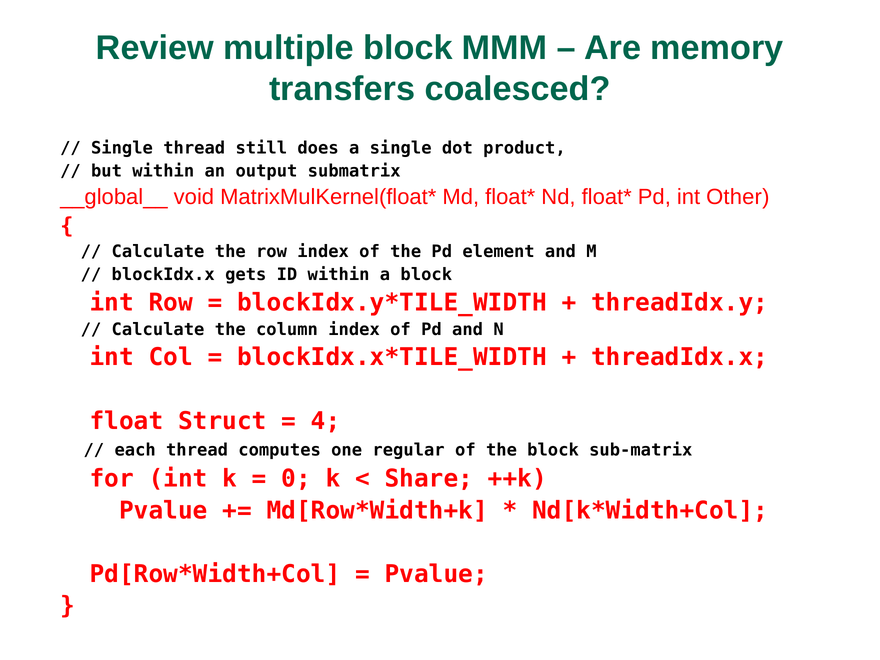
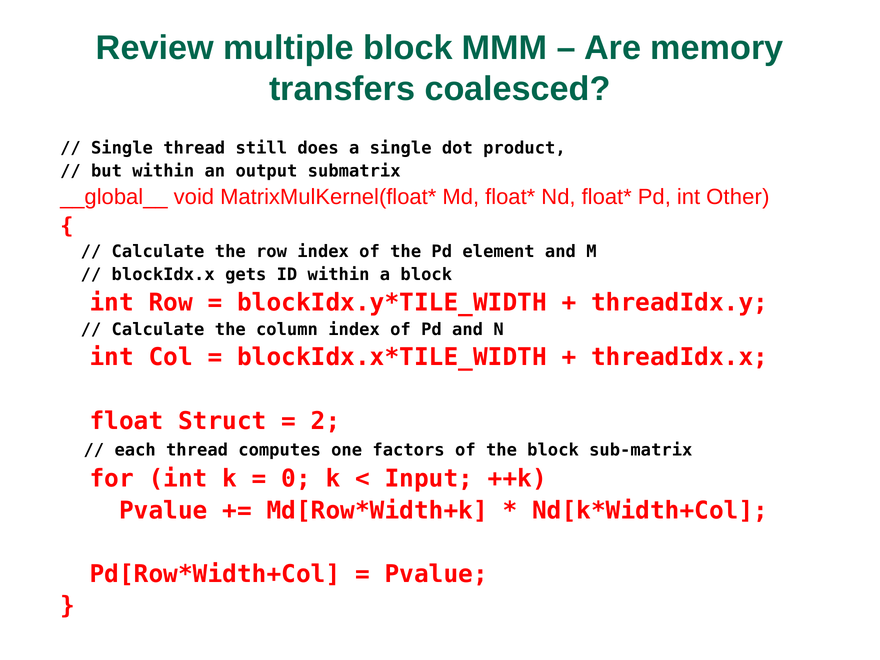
4: 4 -> 2 (326, 421)
regular: regular -> factors (409, 450)
Share: Share -> Input (429, 479)
